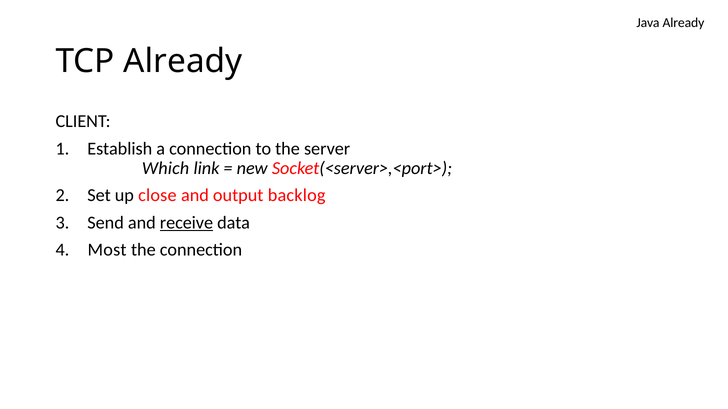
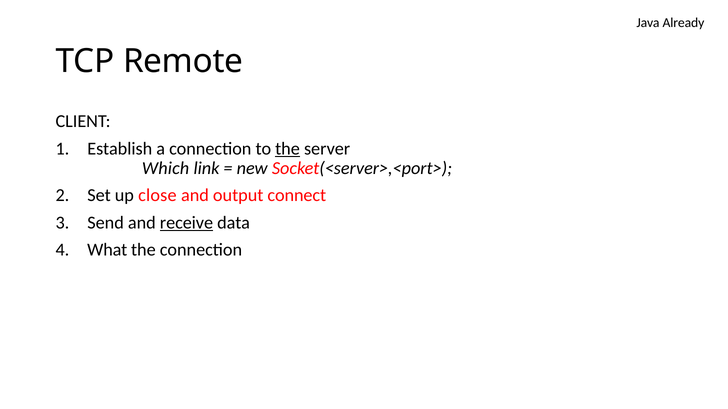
TCP Already: Already -> Remote (183, 61)
the underline: none -> present (288, 149)
backlog: backlog -> connect (297, 196)
Most: Most -> What (107, 250)
